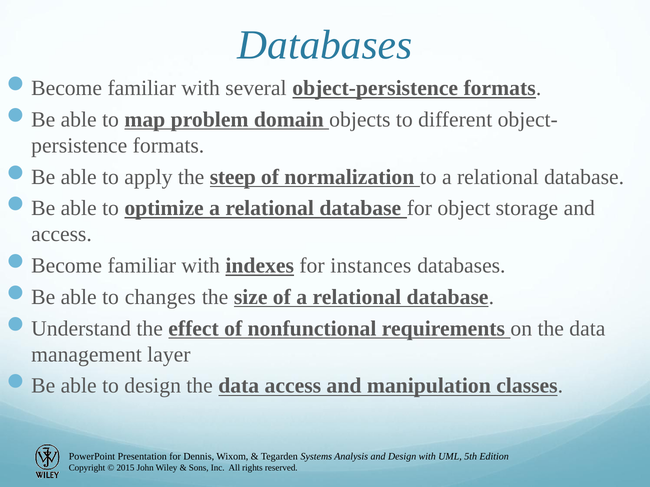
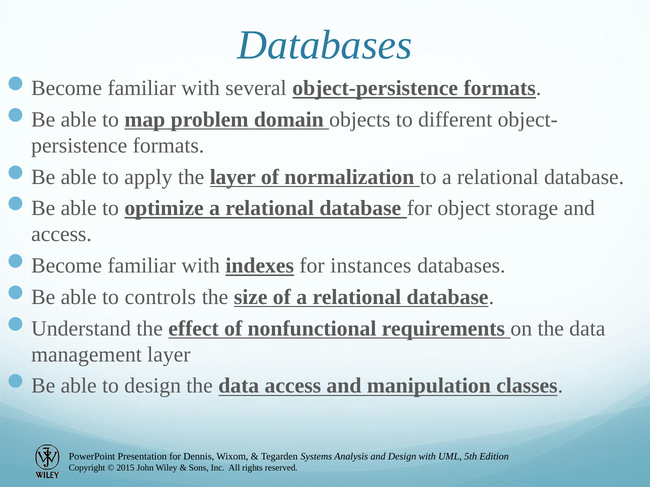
the steep: steep -> layer (233, 177)
changes: changes -> controls (160, 297)
